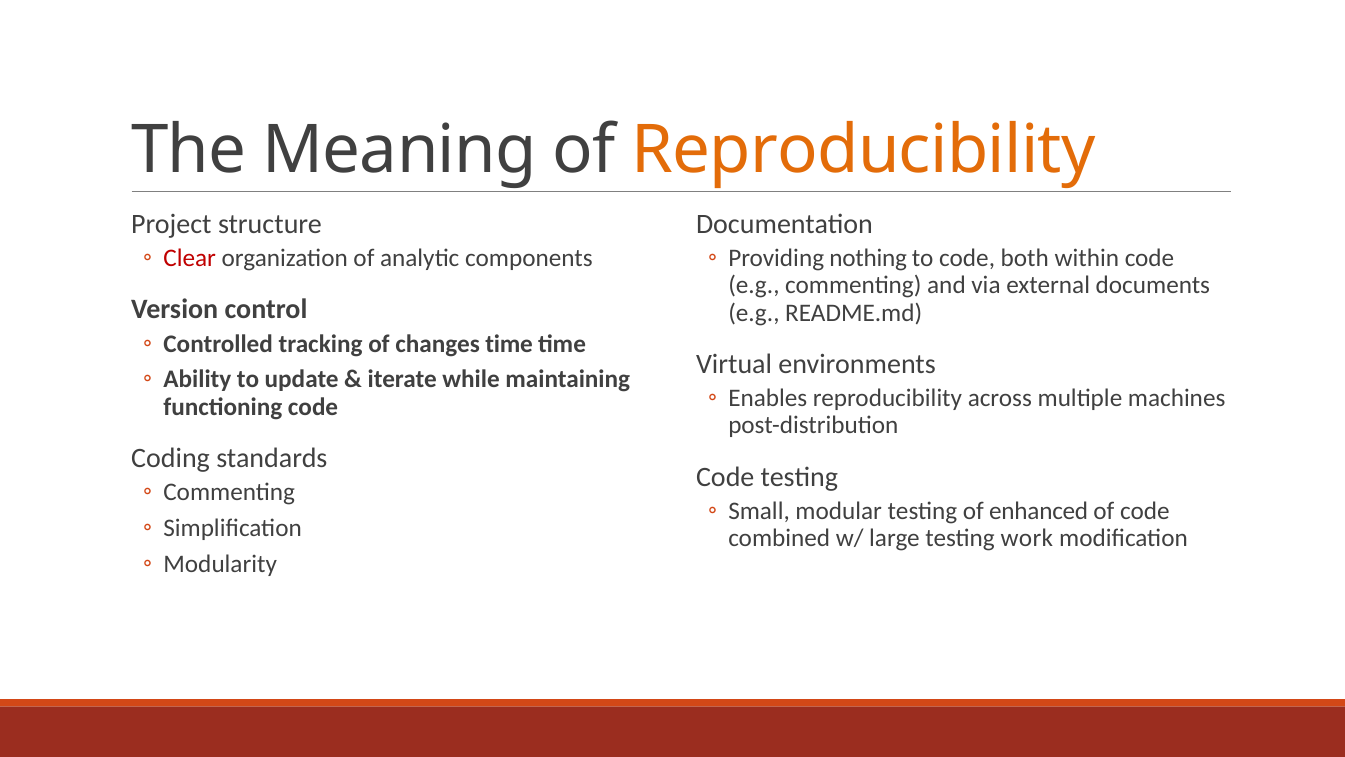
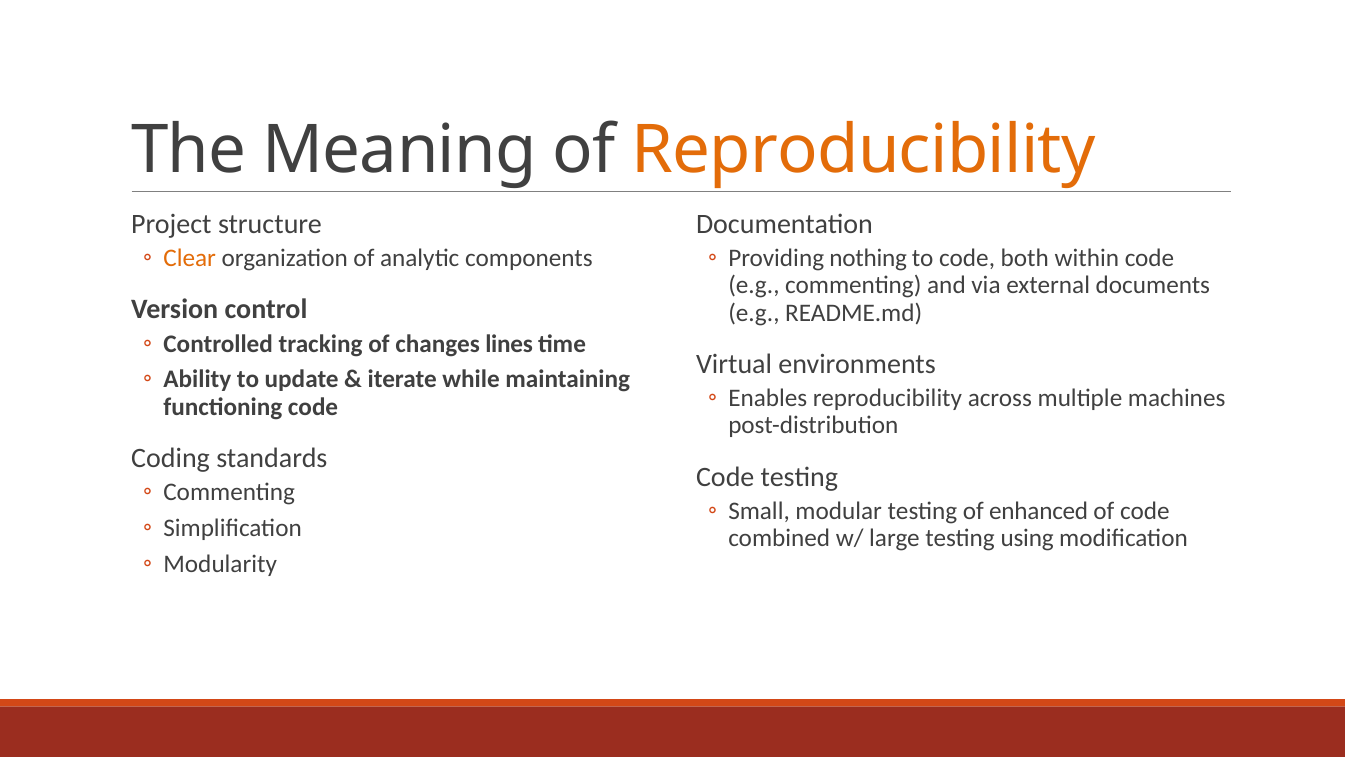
Clear colour: red -> orange (190, 258)
changes time: time -> lines (509, 344)
work: work -> using (1027, 538)
